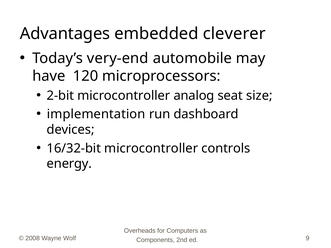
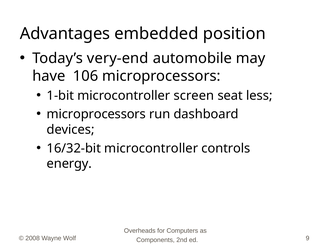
cleverer: cleverer -> position (234, 34)
120: 120 -> 106 (86, 76)
2-bit: 2-bit -> 1-bit (60, 96)
analog: analog -> screen (194, 96)
size: size -> less (259, 96)
implementation: implementation -> microprocessors (96, 114)
